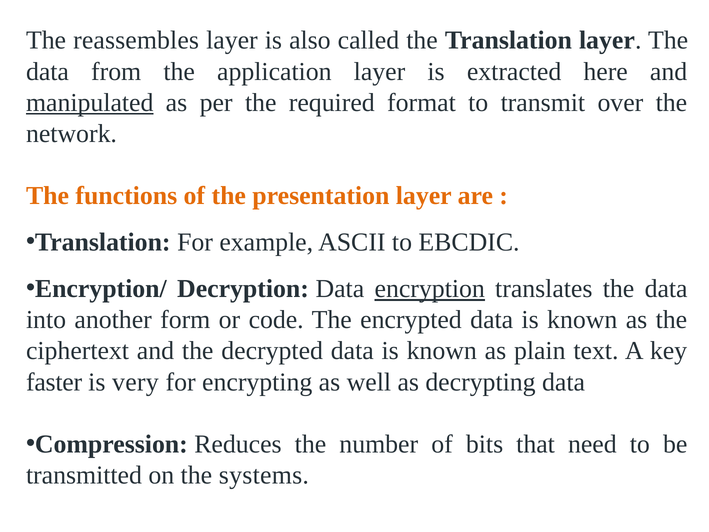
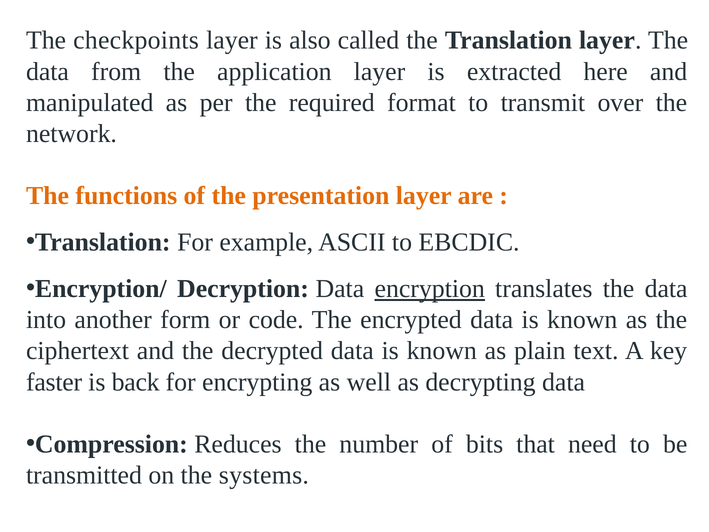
reassembles: reassembles -> checkpoints (136, 40)
manipulated underline: present -> none (90, 103)
very: very -> back (136, 382)
